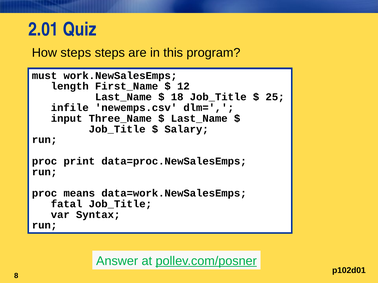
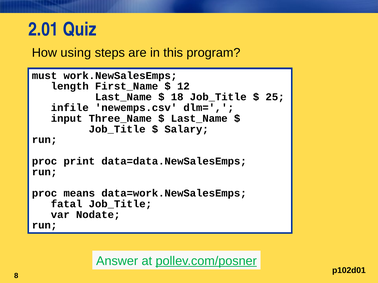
How steps: steps -> using (76, 53)
data=proc.NewSalesEmps: data=proc.NewSalesEmps -> data=data.NewSalesEmps (174, 161)
Syntax: Syntax -> Nodate (98, 215)
